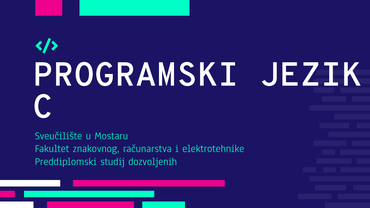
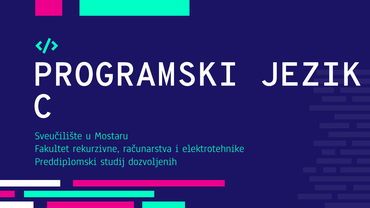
znakovnog: znakovnog -> rekurzivne (96, 149)
